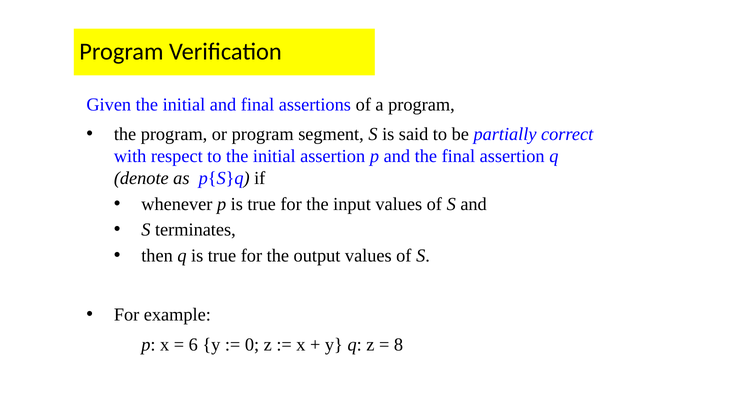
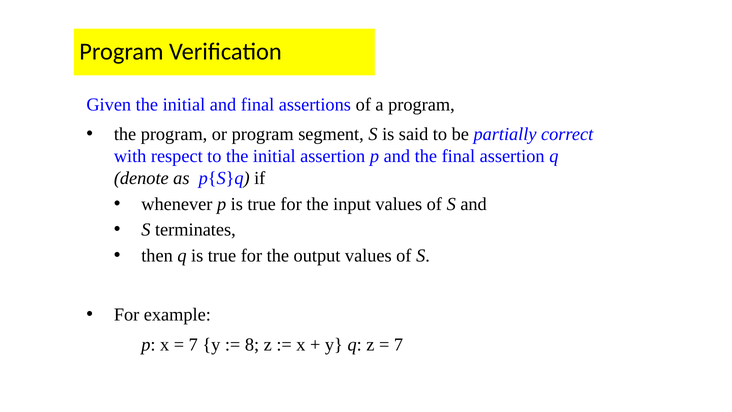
6: 6 -> 7 (193, 344)
0: 0 -> 8 (252, 344)
8: 8 -> 7 (398, 344)
